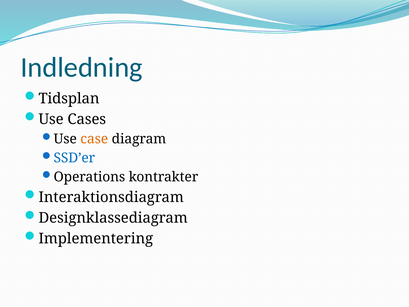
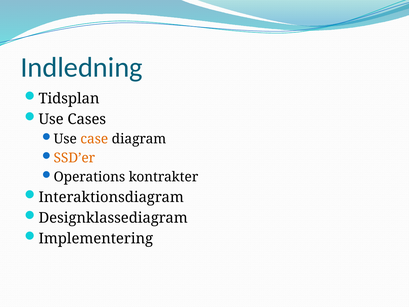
SSD’er colour: blue -> orange (74, 158)
